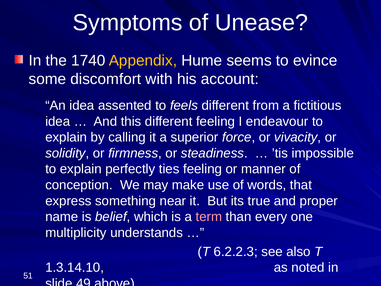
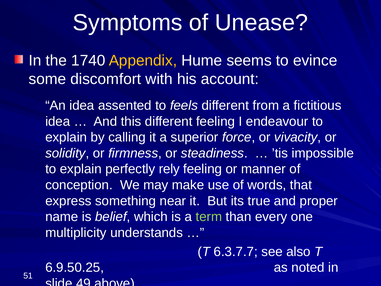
ties: ties -> rely (169, 169)
term colour: pink -> light green (209, 217)
6.2.2.3: 6.2.2.3 -> 6.3.7.7 (236, 252)
1.3.14.10: 1.3.14.10 -> 6.9.50.25 (75, 267)
